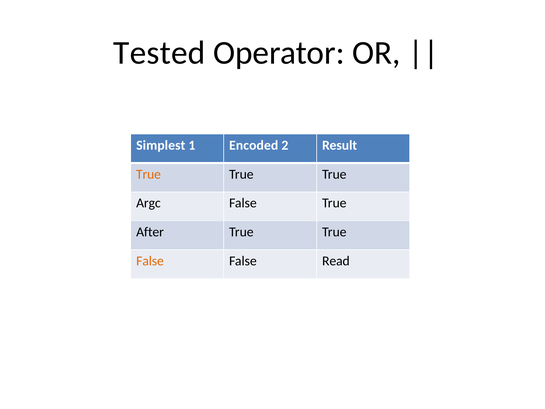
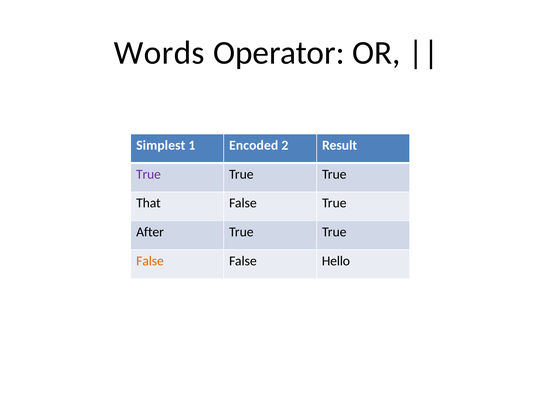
Tested: Tested -> Words (159, 53)
True colour: orange -> purple (148, 174)
Argc: Argc -> That (148, 203)
Read: Read -> Hello (336, 261)
